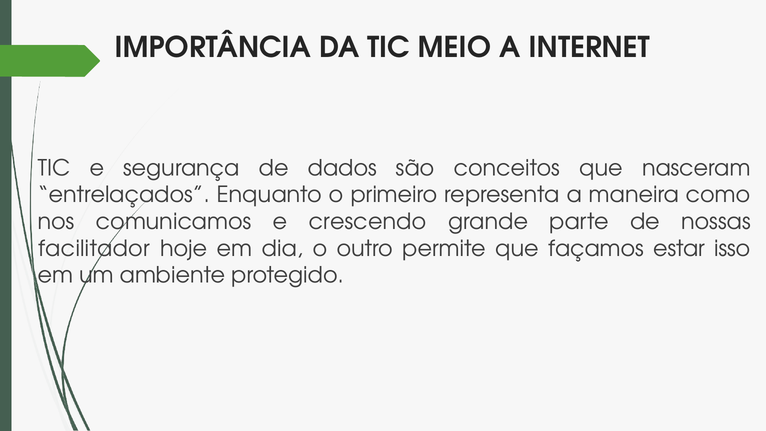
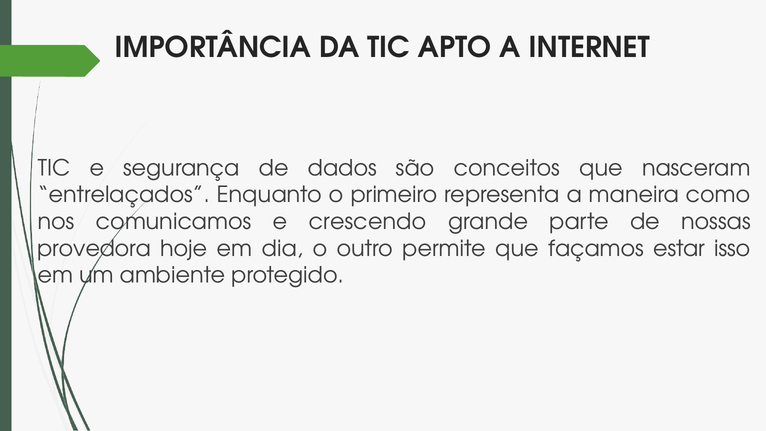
MEIO: MEIO -> APTO (455, 48)
facilitador: facilitador -> provedora (94, 249)
